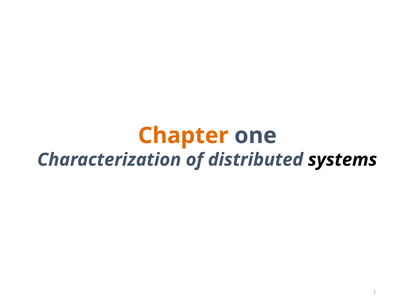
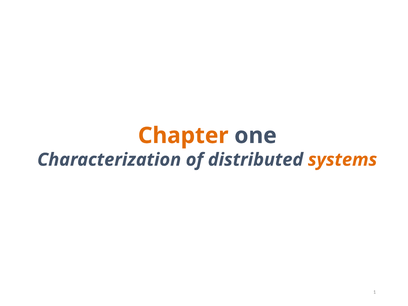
systems colour: black -> orange (343, 160)
